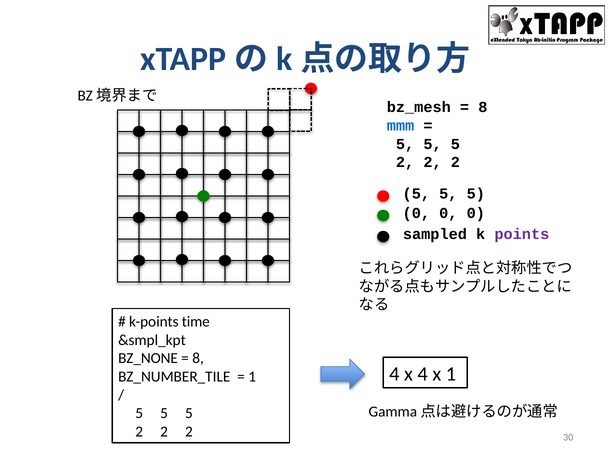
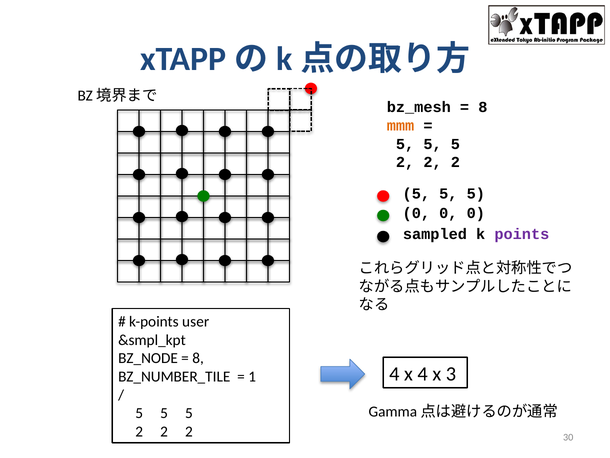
mmm colour: blue -> orange (401, 126)
time: time -> user (196, 321)
BZ_NONE: BZ_NONE -> BZ_NODE (148, 358)
x 1: 1 -> 3 (451, 374)
